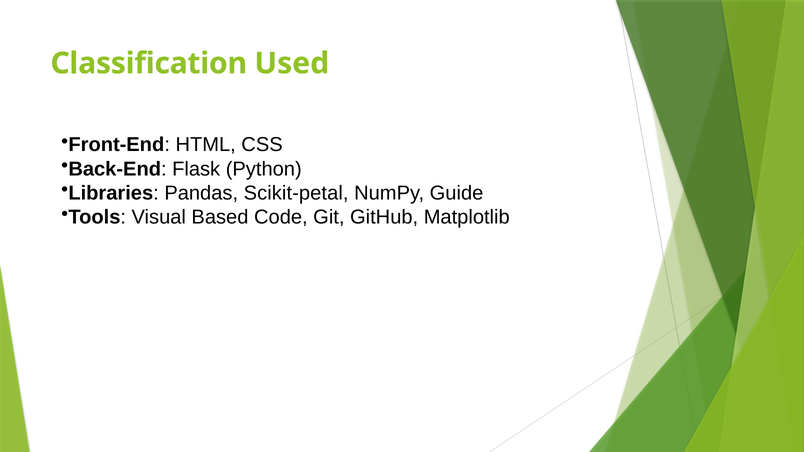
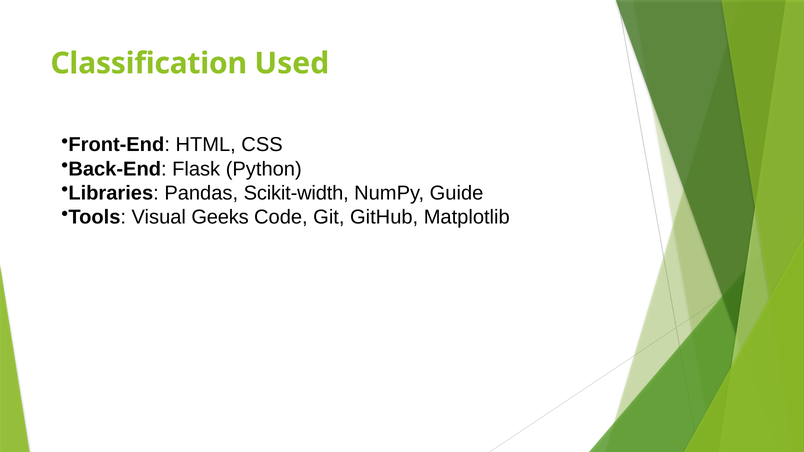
Scikit-petal: Scikit-petal -> Scikit-width (296, 193)
Based: Based -> Geeks (220, 217)
